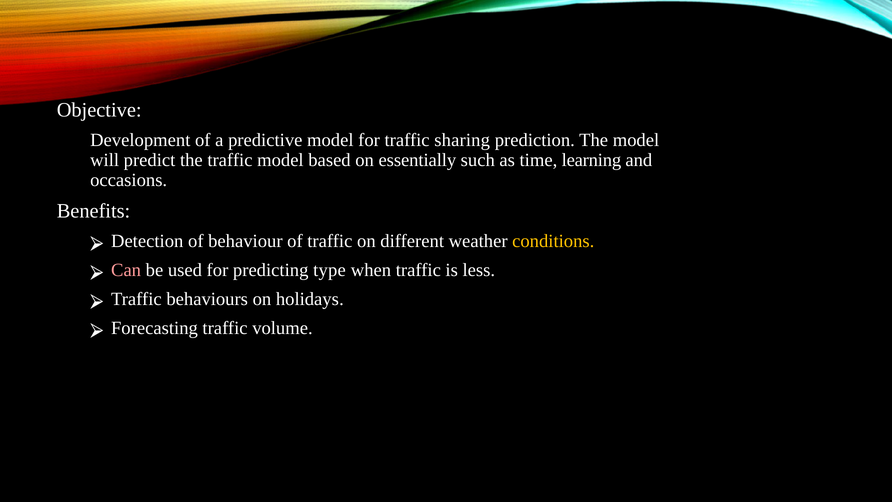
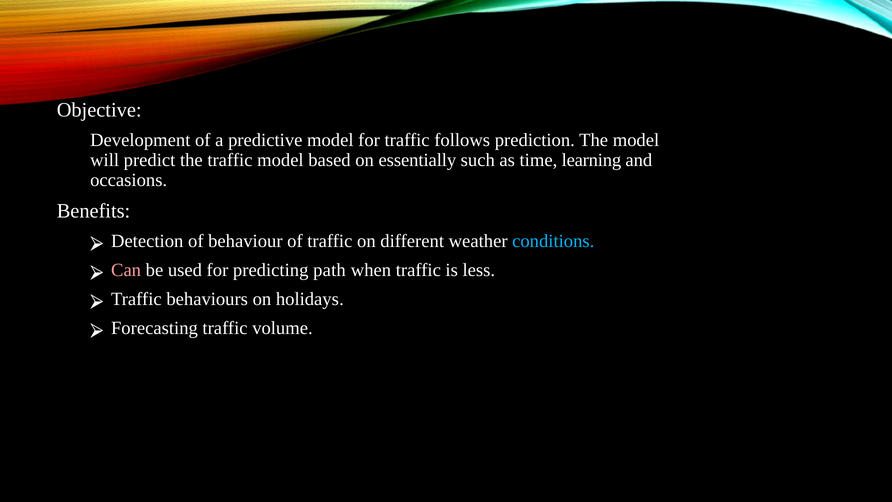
sharing: sharing -> follows (462, 140)
conditions colour: yellow -> light blue (553, 241)
type: type -> path (330, 270)
